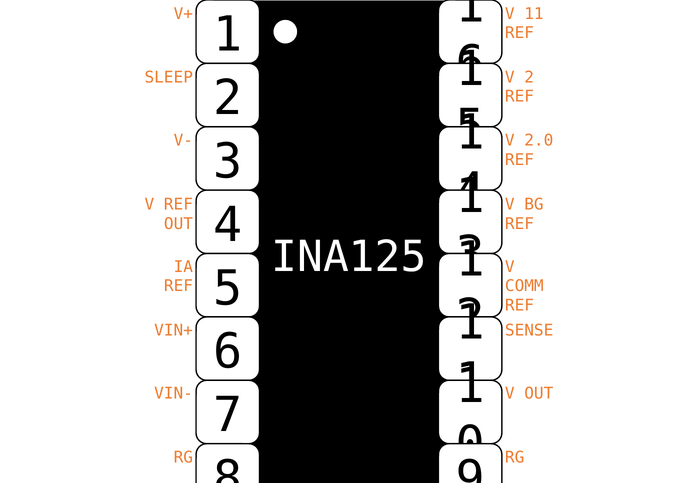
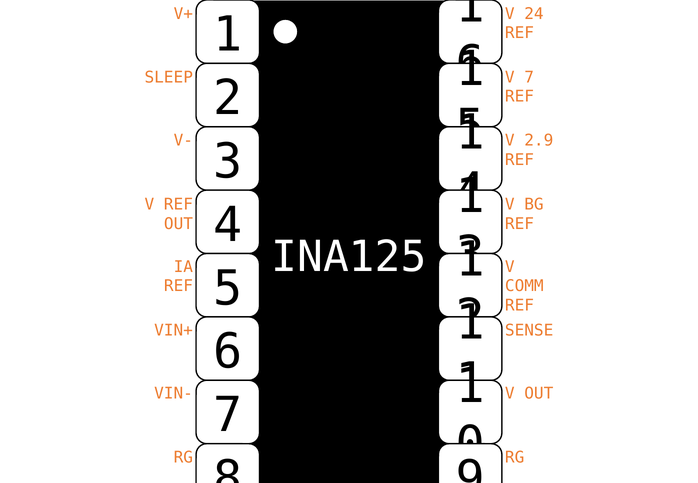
11: 11 -> 24 (534, 14)
V 2: 2 -> 7 (529, 77)
2.0: 2.0 -> 2.9 (539, 141)
